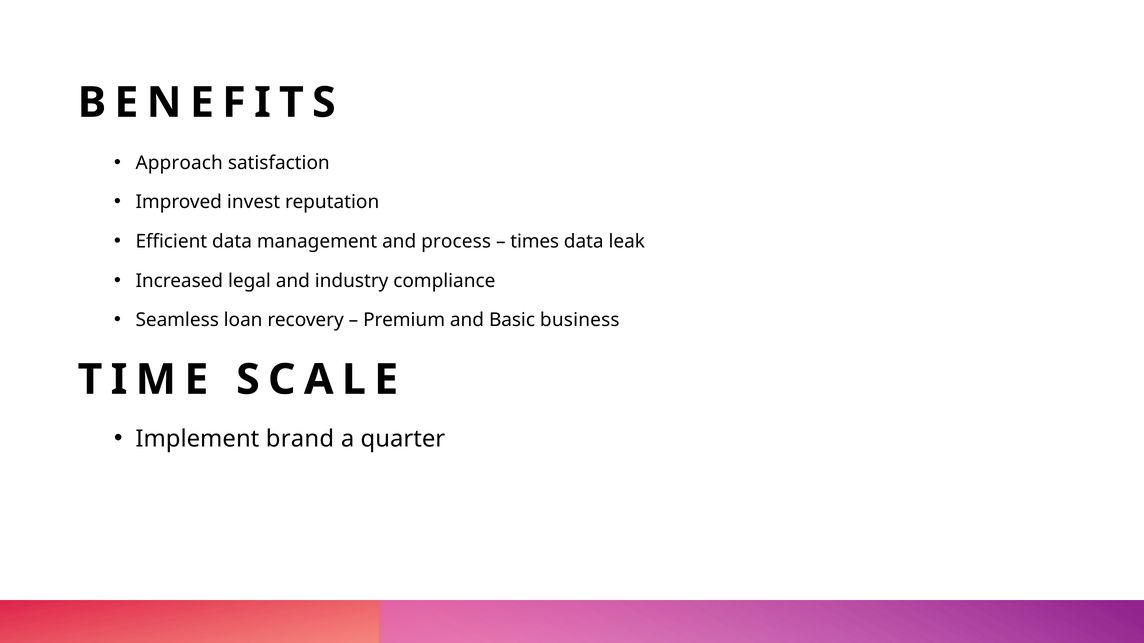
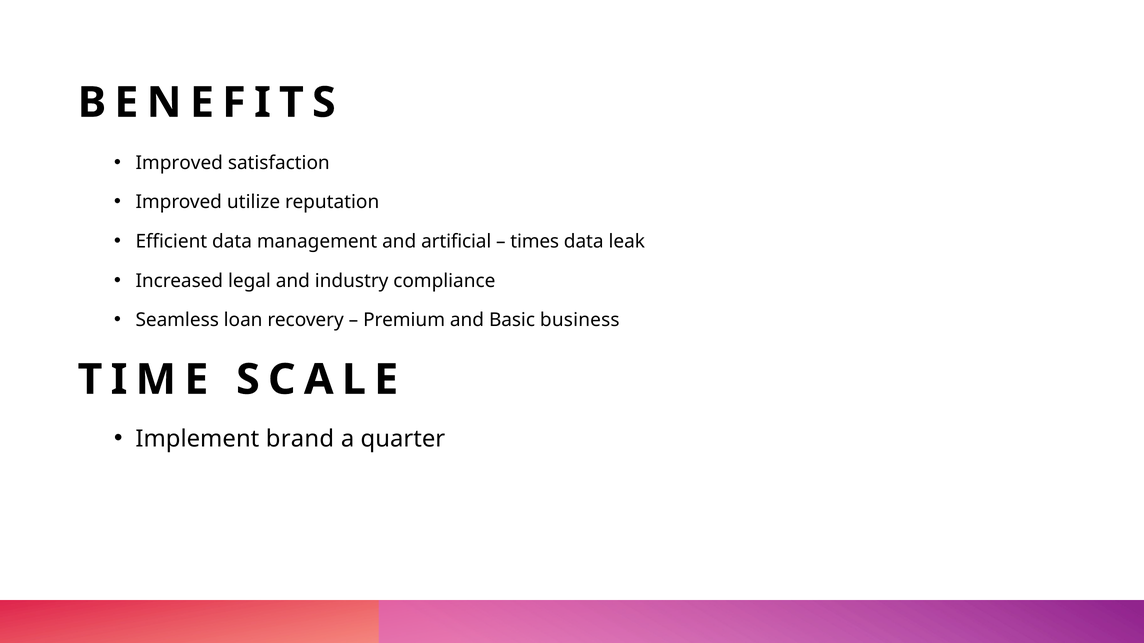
Approach: Approach -> Improved (179, 163)
invest: invest -> utilize (254, 202)
process: process -> artificial (456, 242)
